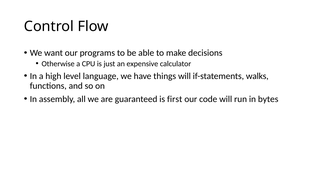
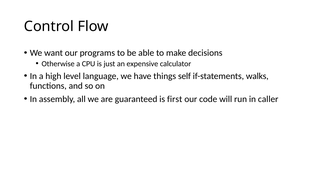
things will: will -> self (184, 76)
bytes: bytes -> caller (268, 99)
